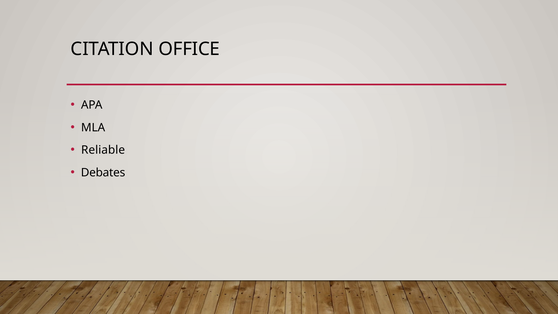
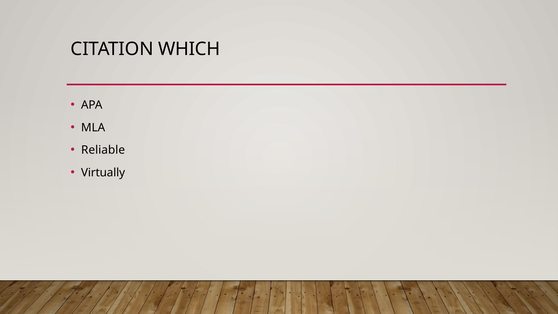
OFFICE: OFFICE -> WHICH (189, 49)
Debates: Debates -> Virtually (103, 173)
